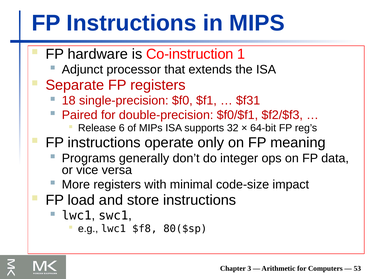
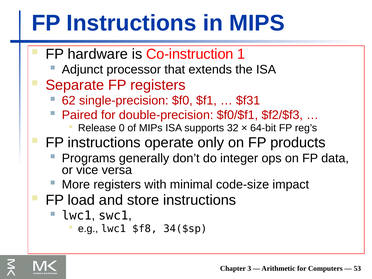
18: 18 -> 62 (69, 101)
6: 6 -> 0 (122, 128)
meaning: meaning -> products (298, 143)
80($sp: 80($sp -> 34($sp (185, 229)
